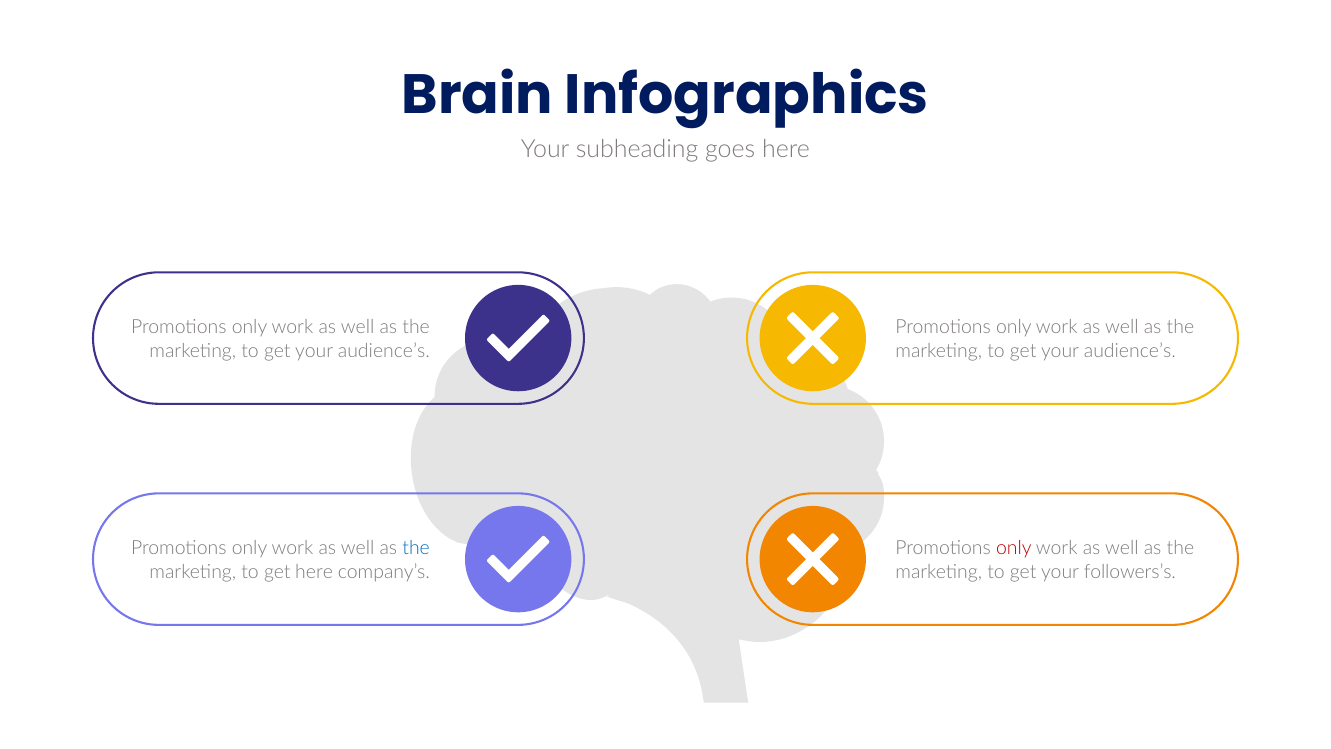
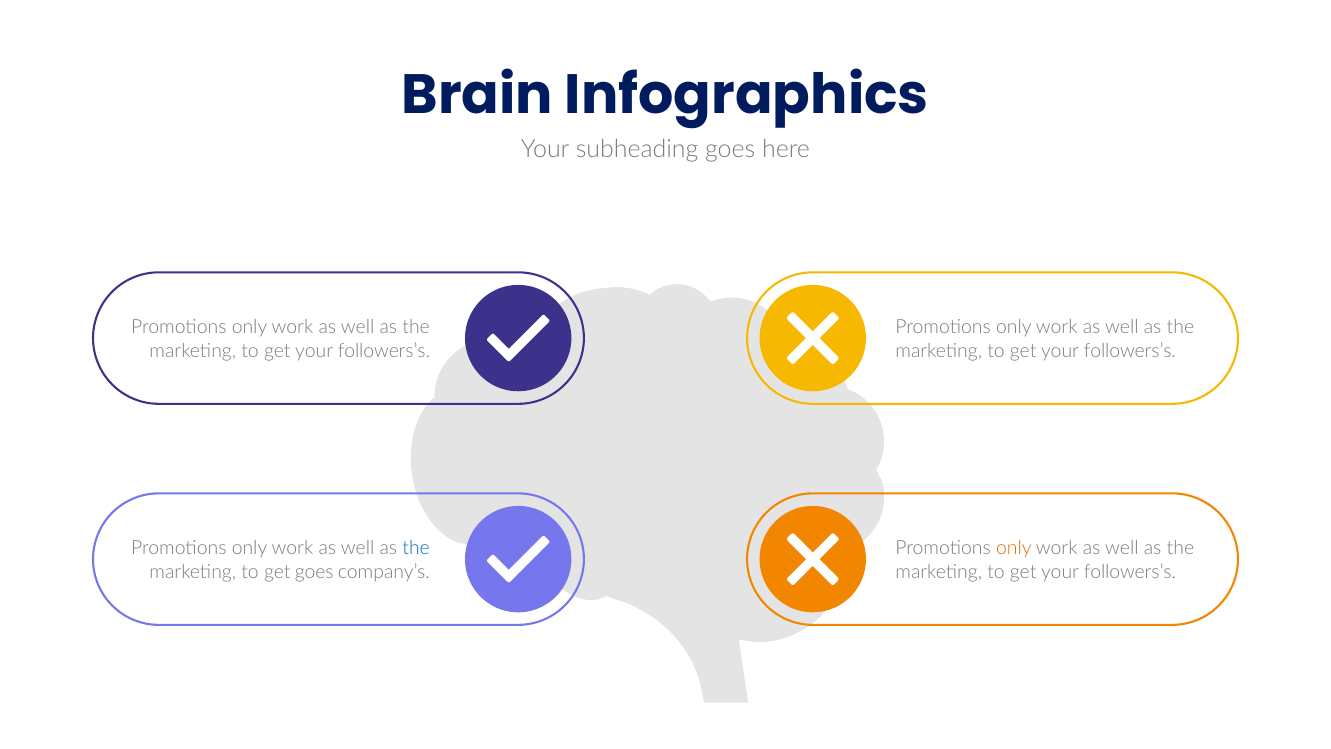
audience’s: audience’s -> followers’s (384, 351)
audience’s: audience’s -> followers’s (1130, 351)
only colour: red -> orange (1014, 548)
get here: here -> goes (314, 572)
